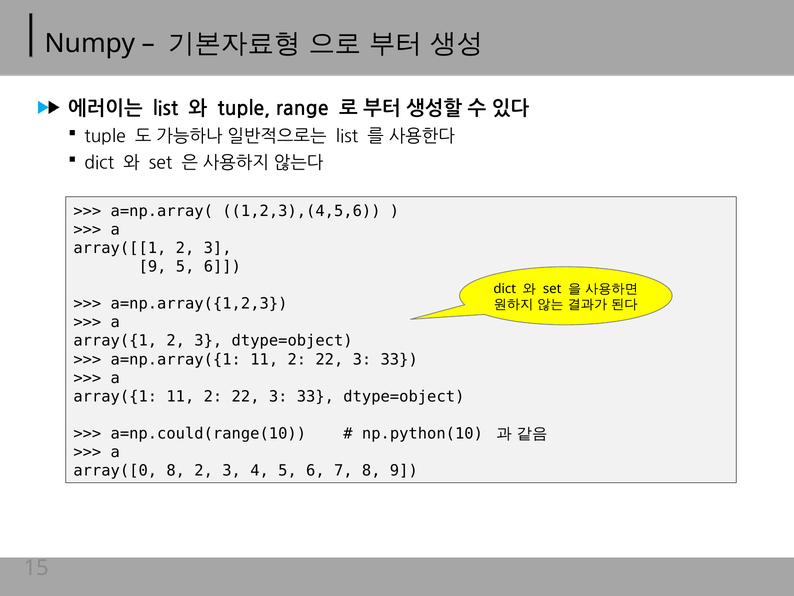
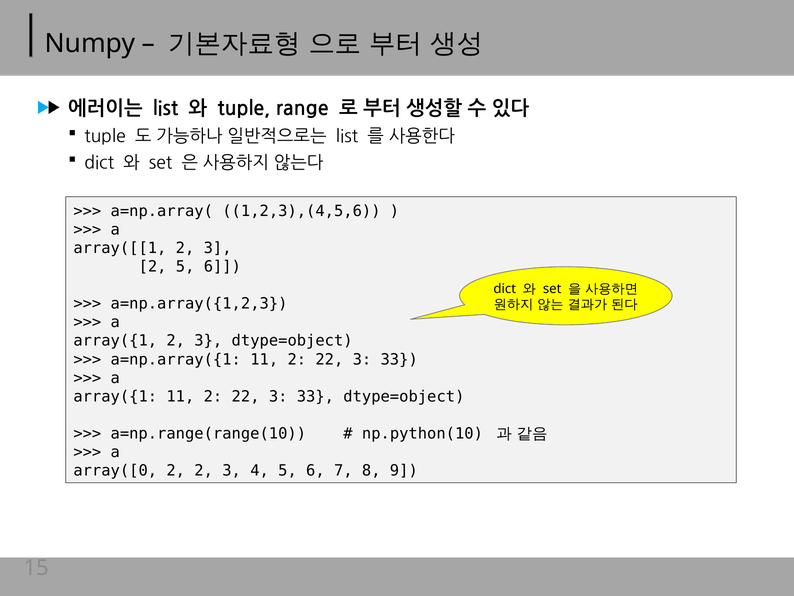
9: 9 -> 2 (153, 266)
a=np.could(range(10: a=np.could(range(10 -> a=np.range(range(10 (208, 433)
array([0 8: 8 -> 2 (176, 470)
